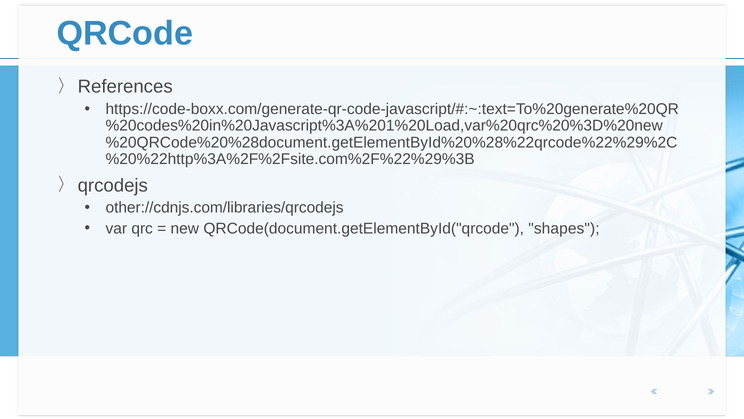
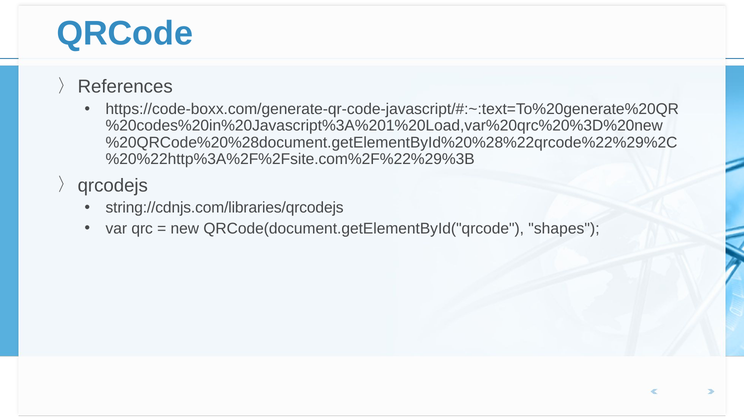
other://cdnjs.com/libraries/qrcodejs: other://cdnjs.com/libraries/qrcodejs -> string://cdnjs.com/libraries/qrcodejs (225, 208)
